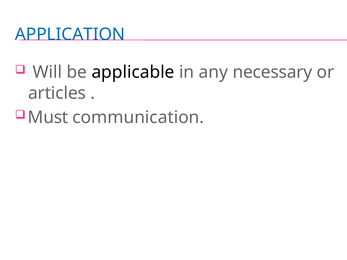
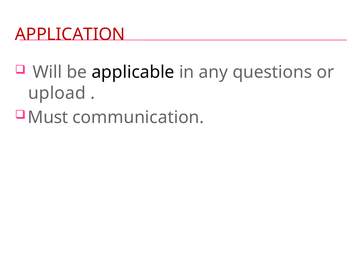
APPLICATION colour: blue -> red (70, 34)
necessary: necessary -> questions (272, 72)
articles: articles -> upload (57, 93)
